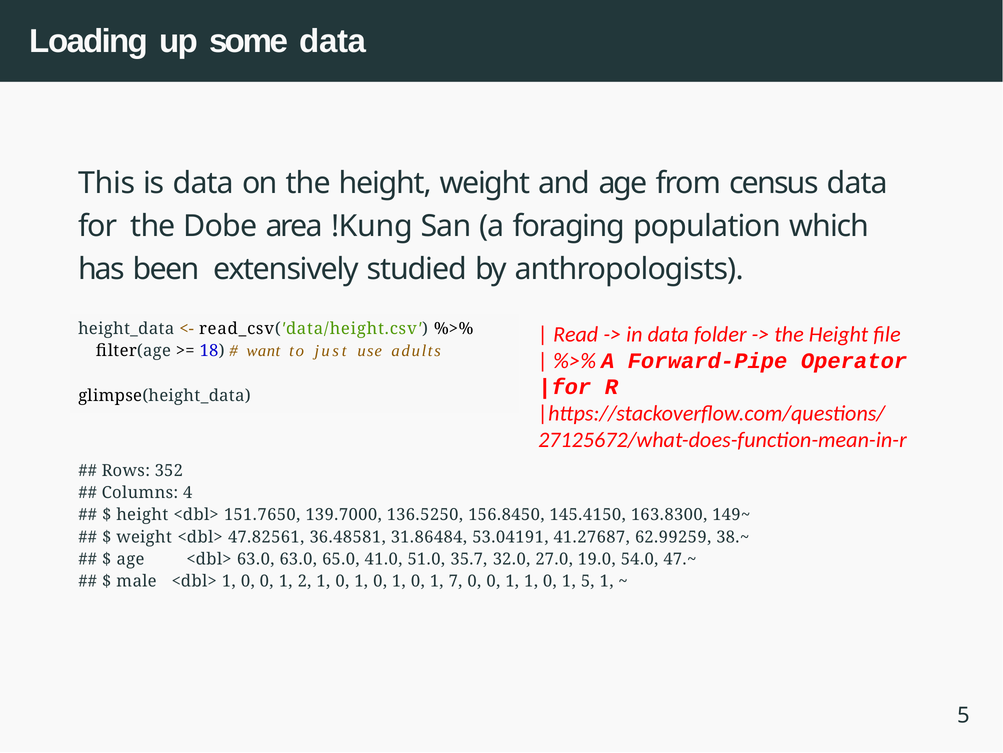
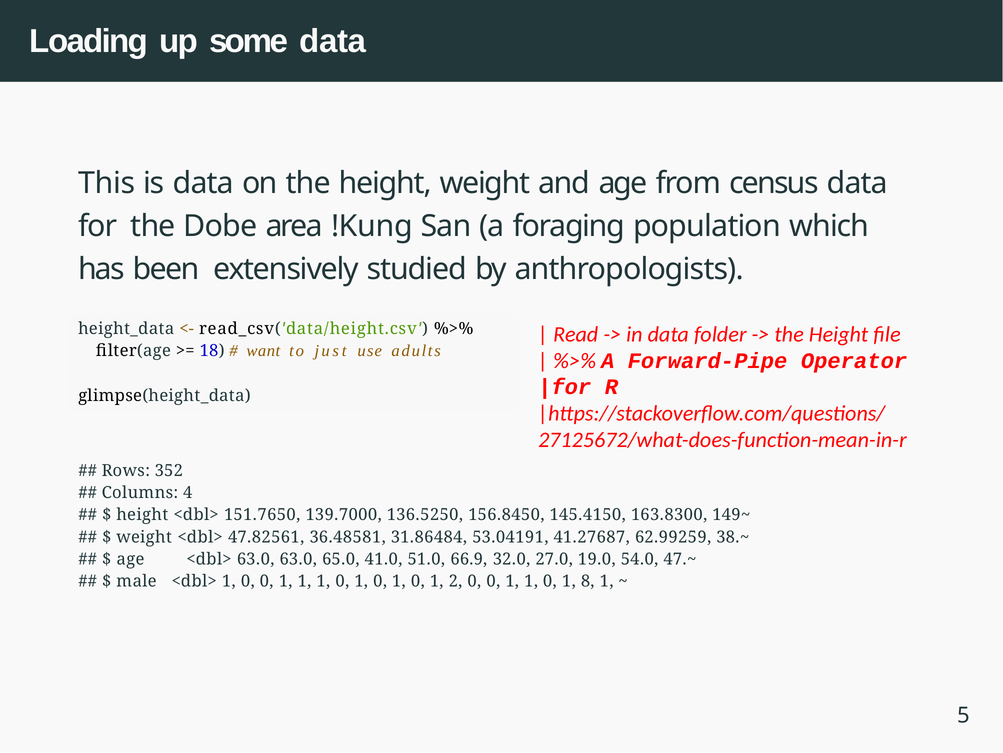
35.7: 35.7 -> 66.9 (469, 559)
2: 2 -> 1 (305, 581)
7: 7 -> 2 (456, 581)
1 5: 5 -> 8 (588, 581)
